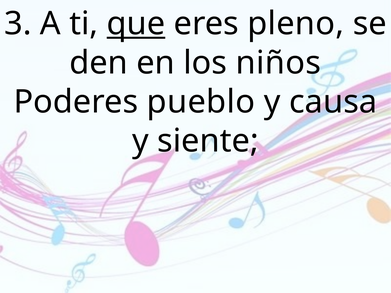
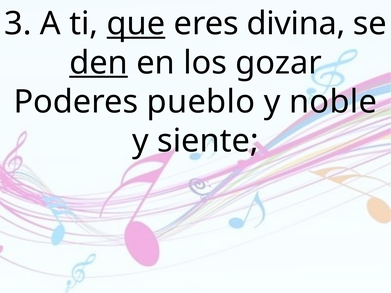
pleno: pleno -> divina (296, 24)
den underline: none -> present (99, 63)
niños: niños -> gozar (279, 63)
causa: causa -> noble (333, 102)
